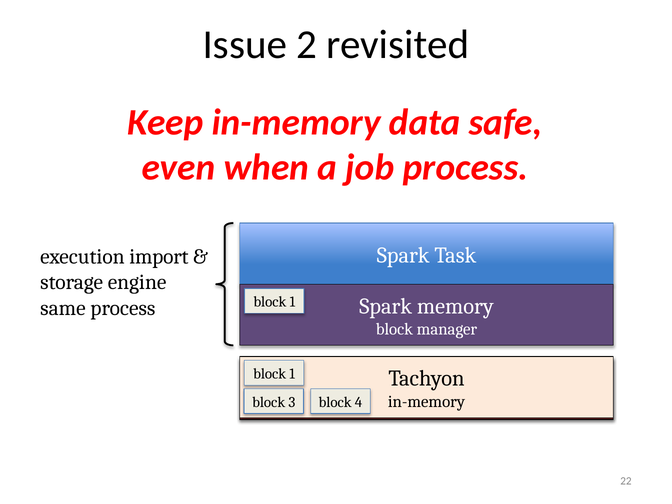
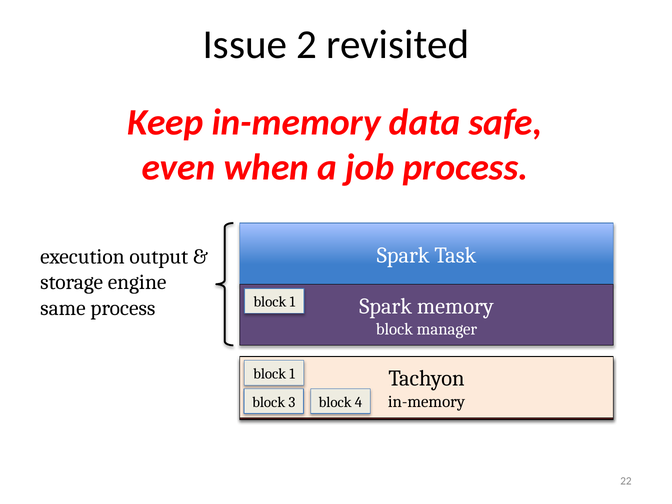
import: import -> output (159, 257)
